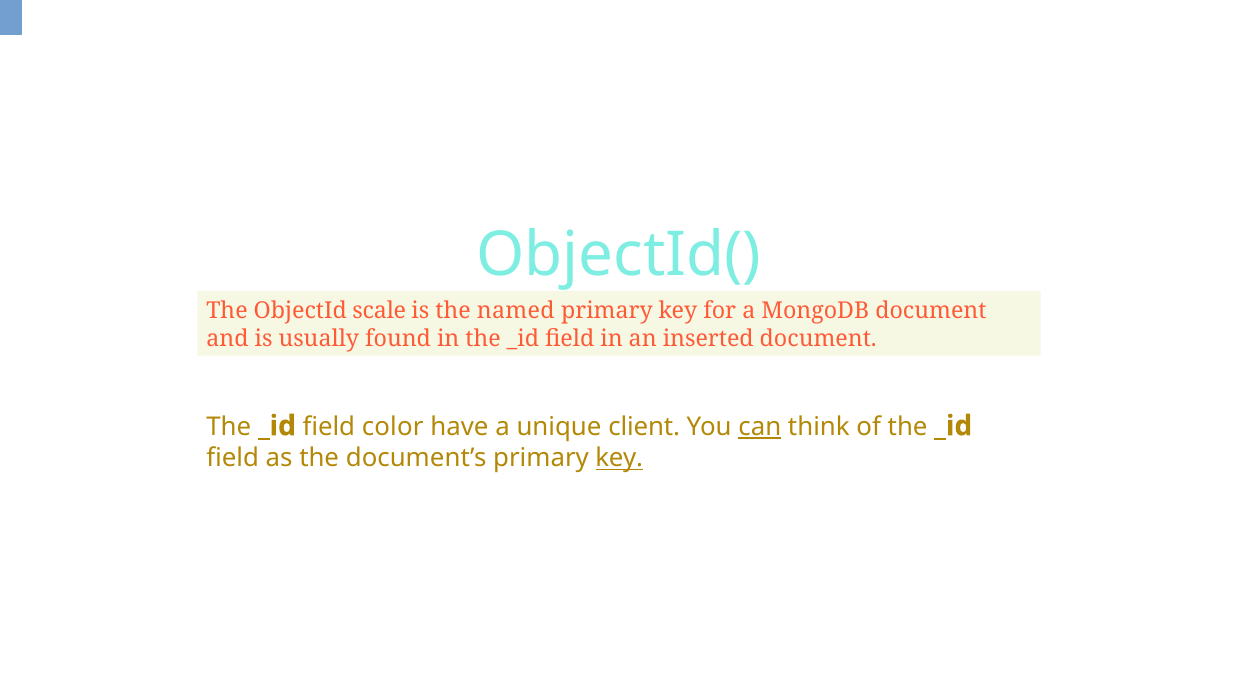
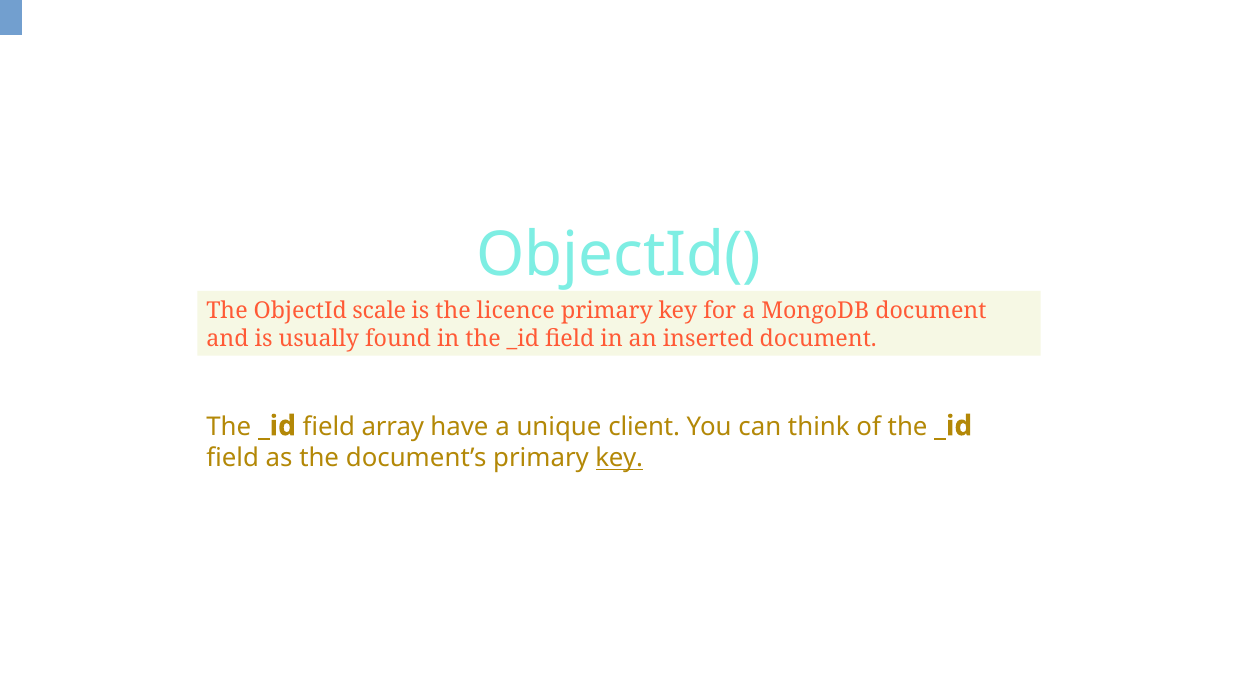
named: named -> licence (516, 311)
color: color -> array (393, 426)
can underline: present -> none (760, 426)
